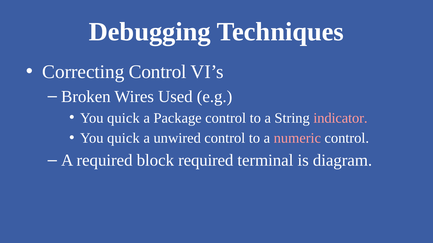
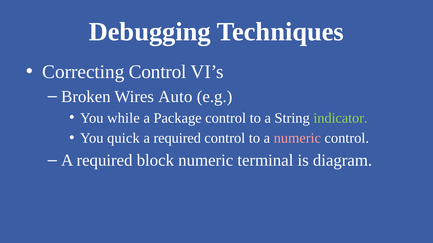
Used: Used -> Auto (175, 97)
quick: quick -> while (123, 118)
indicator colour: pink -> light green (340, 118)
unwired: unwired -> required (177, 138)
block required: required -> numeric (206, 161)
